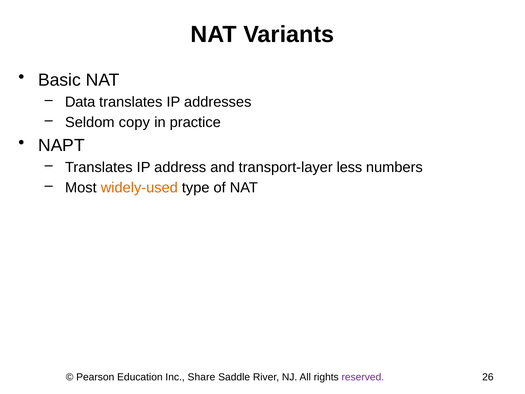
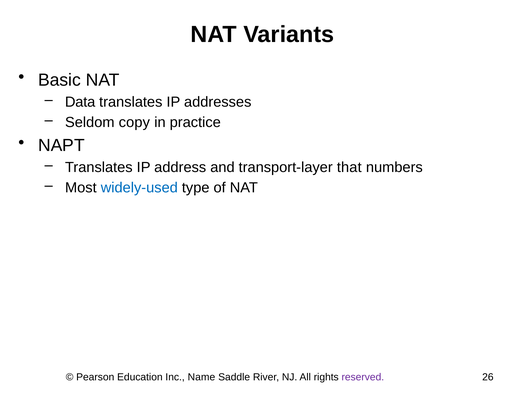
less: less -> that (349, 167)
widely-used colour: orange -> blue (139, 188)
Share: Share -> Name (201, 377)
